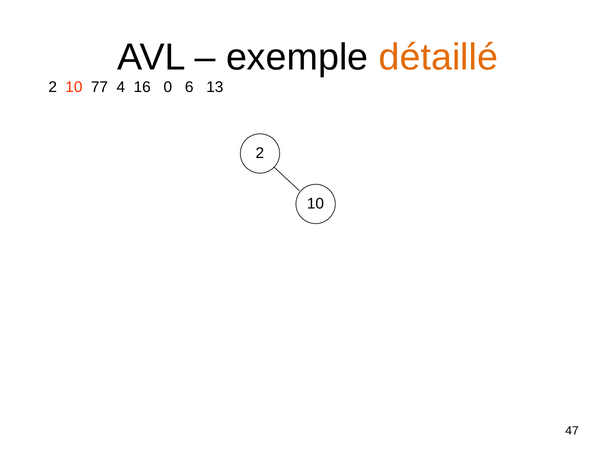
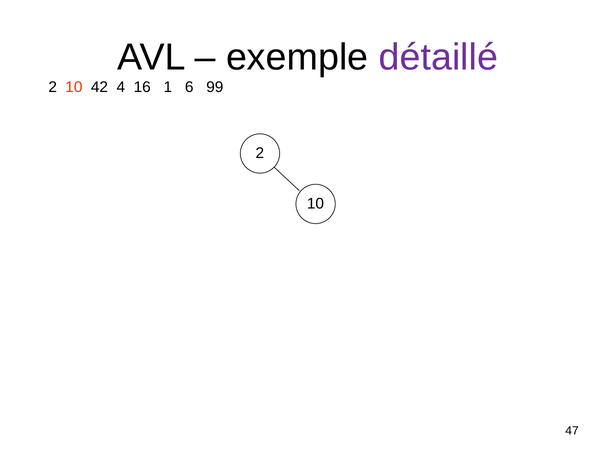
détaillé colour: orange -> purple (438, 57)
77: 77 -> 42 (99, 87)
0: 0 -> 1 (168, 87)
13: 13 -> 99 (215, 87)
